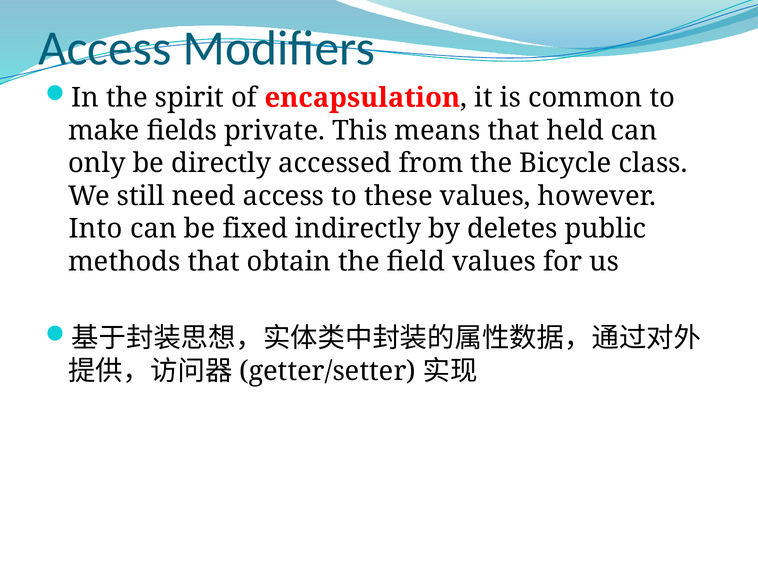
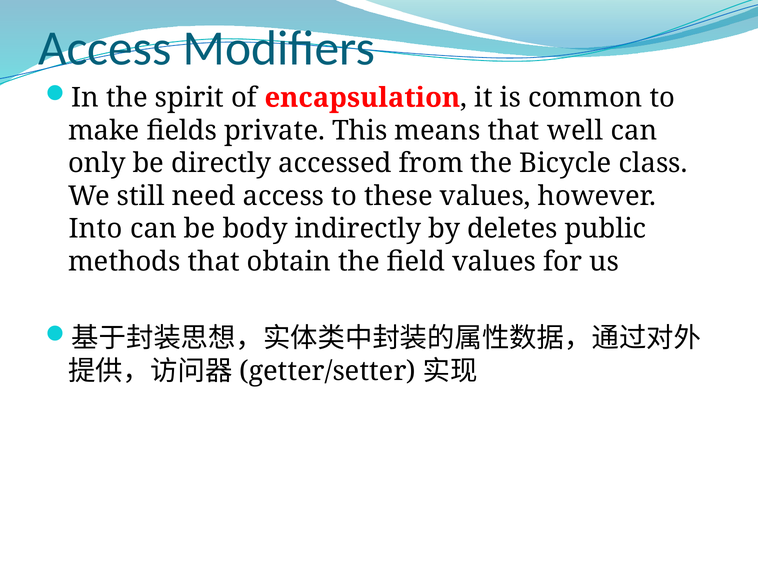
held: held -> well (575, 131)
fixed: fixed -> body (255, 229)
